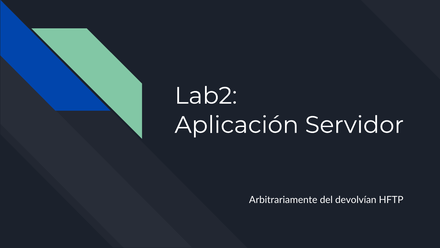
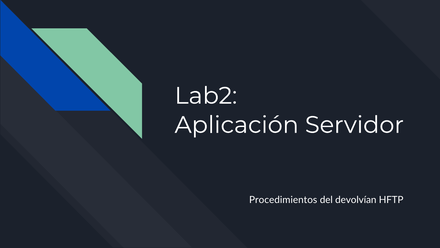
Arbitrariamente: Arbitrariamente -> Procedimientos (283, 200)
